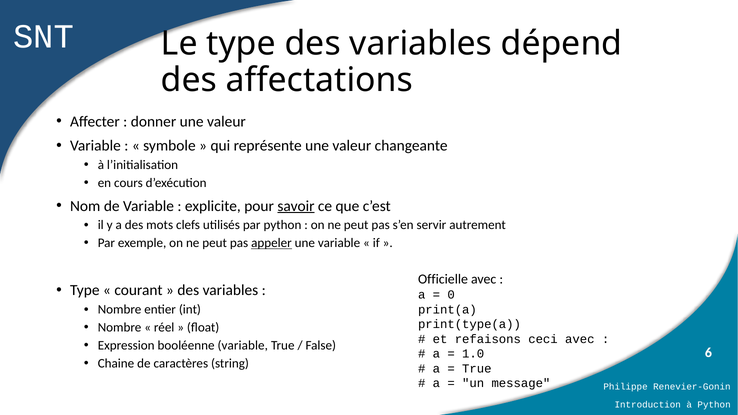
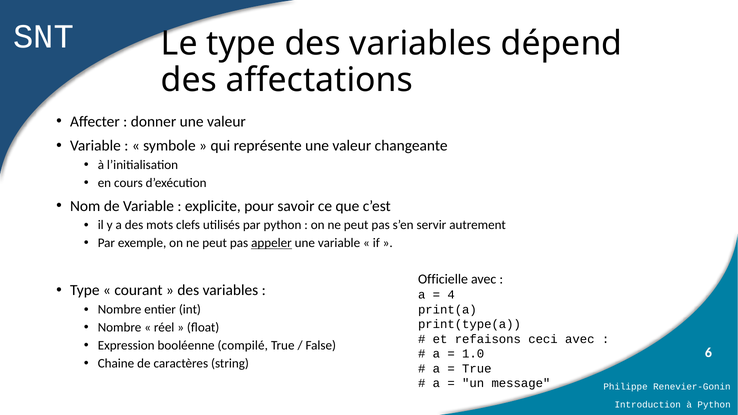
savoir underline: present -> none (296, 206)
0: 0 -> 4 (451, 295)
booléenne variable: variable -> compilé (243, 346)
